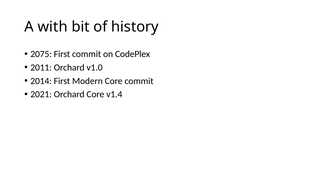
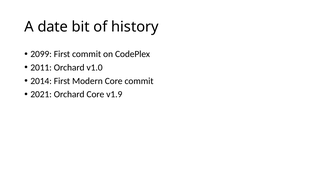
with: with -> date (53, 27)
2075: 2075 -> 2099 (41, 54)
v1.4: v1.4 -> v1.9 (114, 94)
